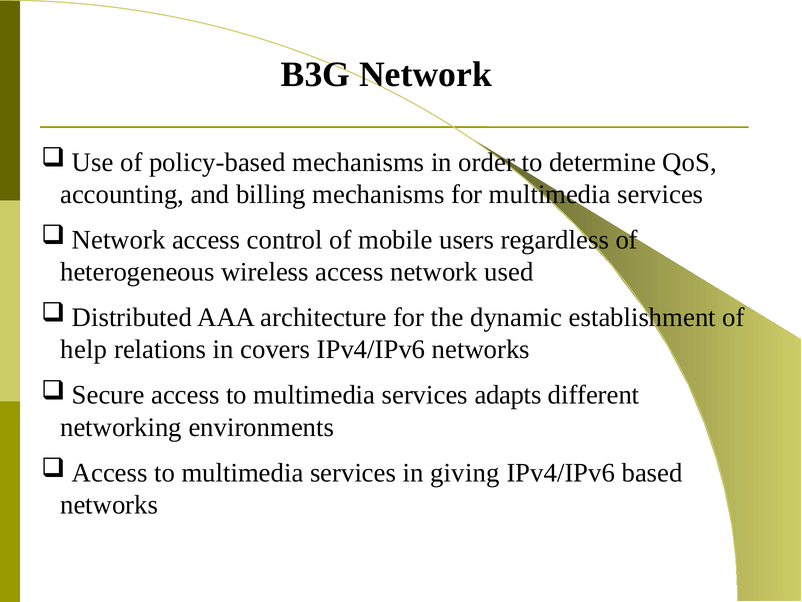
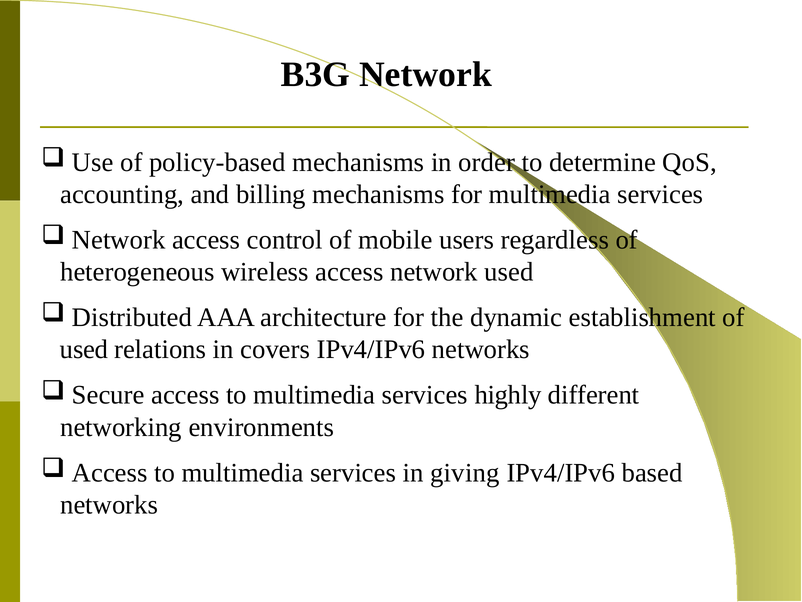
help: help -> used (84, 349)
adapts: adapts -> highly (508, 395)
